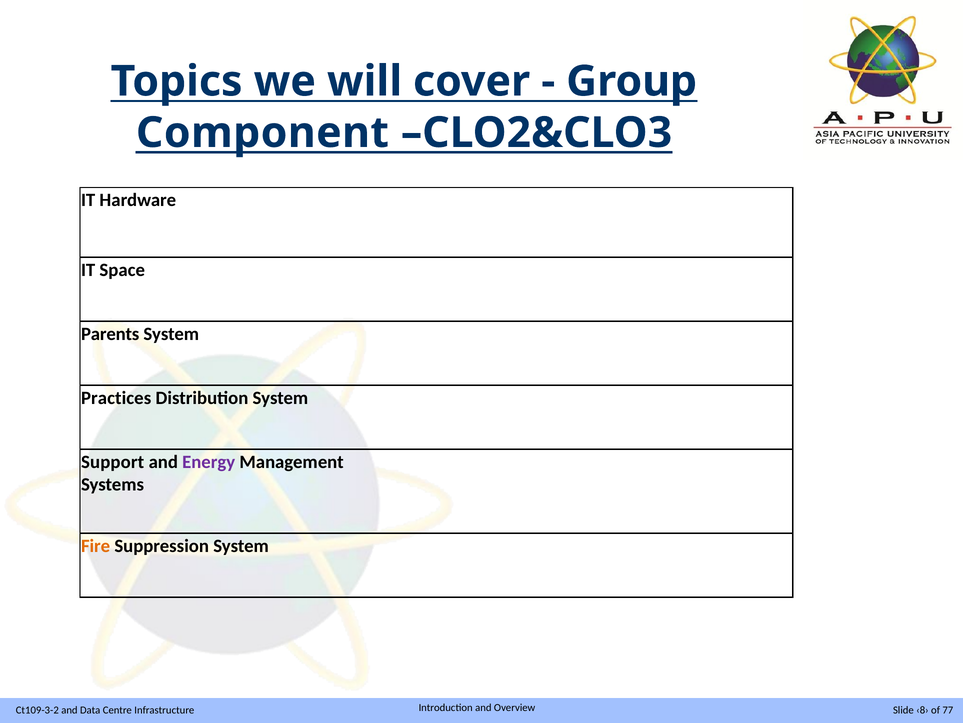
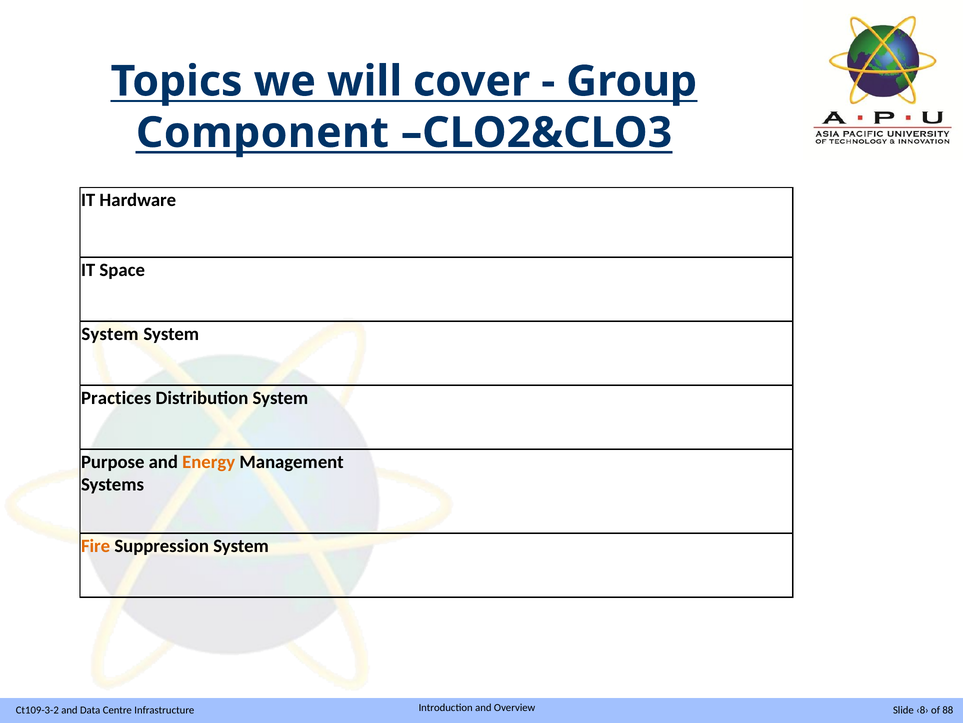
Parents: Parents -> System (110, 334)
Support: Support -> Purpose (113, 461)
Energy colour: purple -> orange (209, 461)
77: 77 -> 88 (948, 709)
